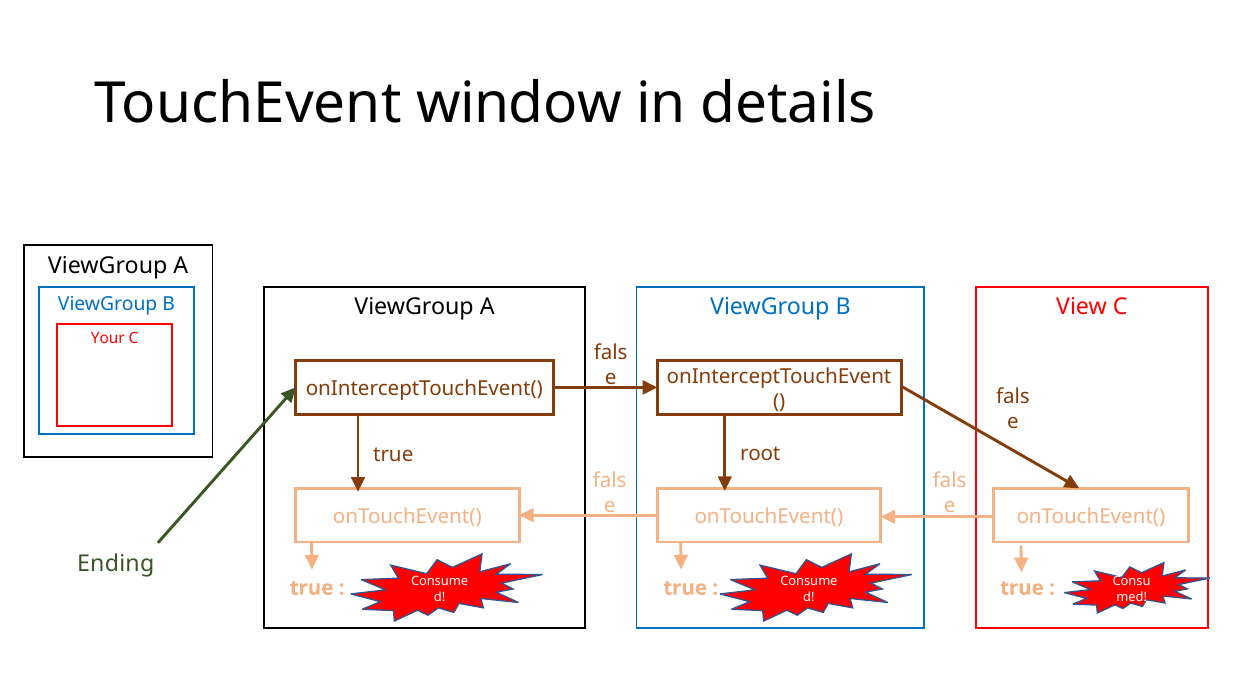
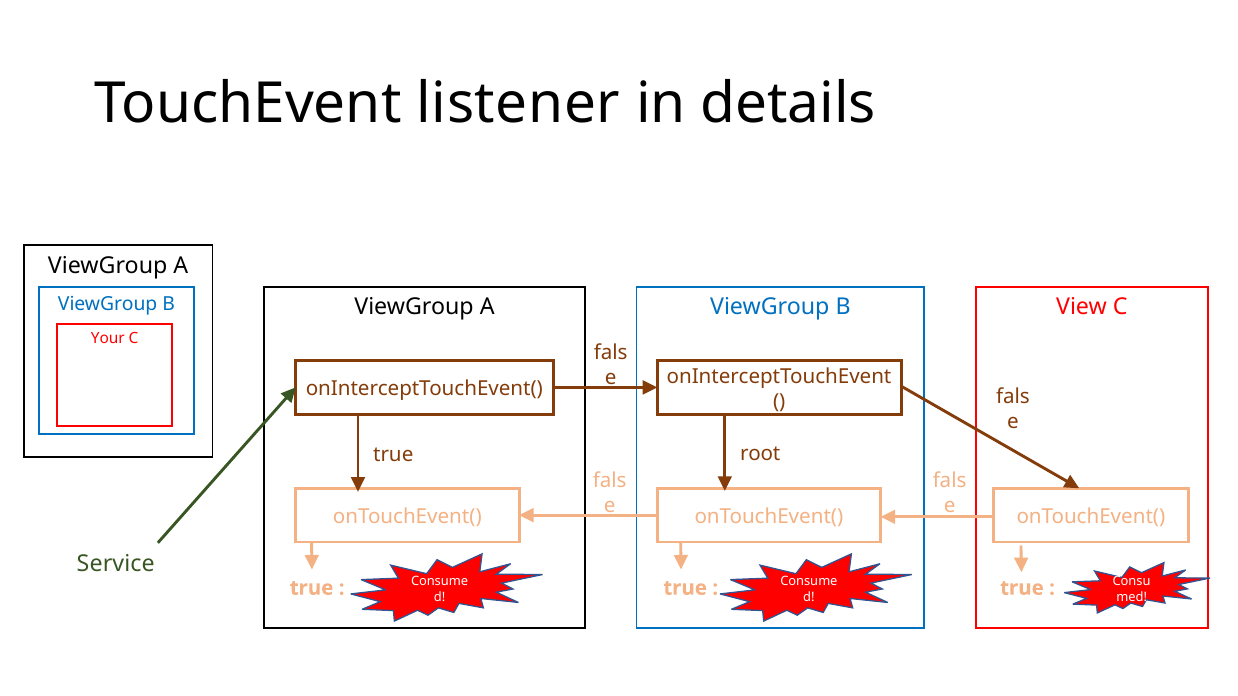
window: window -> listener (518, 104)
Ending: Ending -> Service (116, 564)
